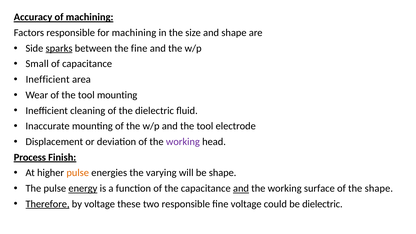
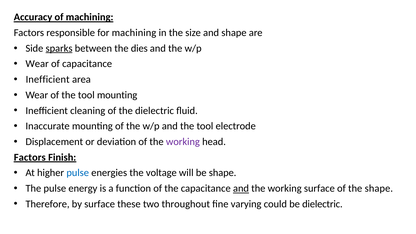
the fine: fine -> dies (139, 48)
Small: Small -> Wear (37, 64)
Process: Process -> Factors (30, 157)
pulse colour: orange -> blue (78, 173)
varying: varying -> voltage (161, 173)
energy underline: present -> none (83, 188)
Therefore underline: present -> none (48, 204)
by voltage: voltage -> surface (100, 204)
two responsible: responsible -> throughout (186, 204)
fine voltage: voltage -> varying (246, 204)
